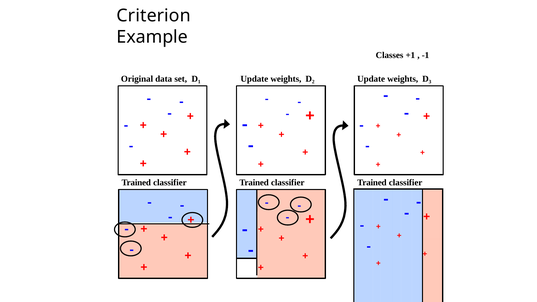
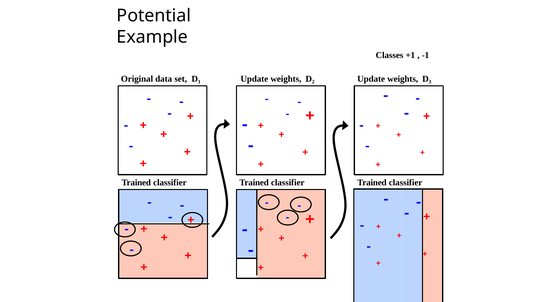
Criterion: Criterion -> Potential (154, 16)
